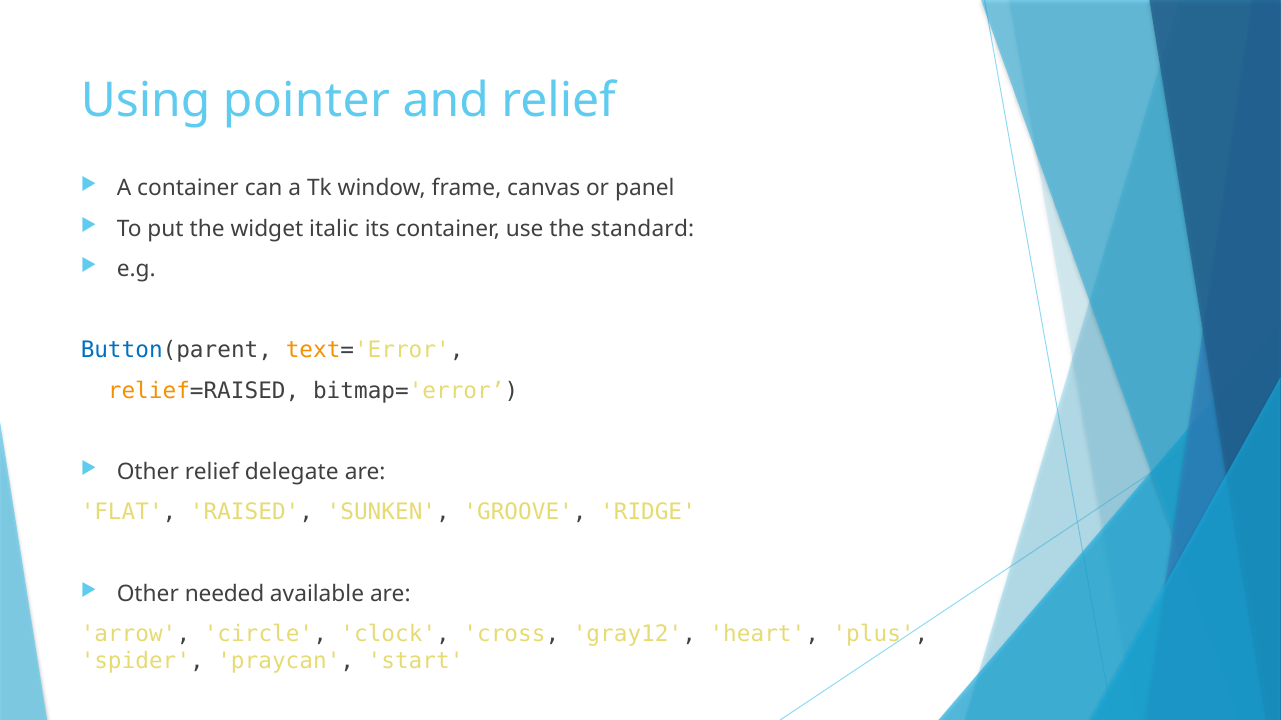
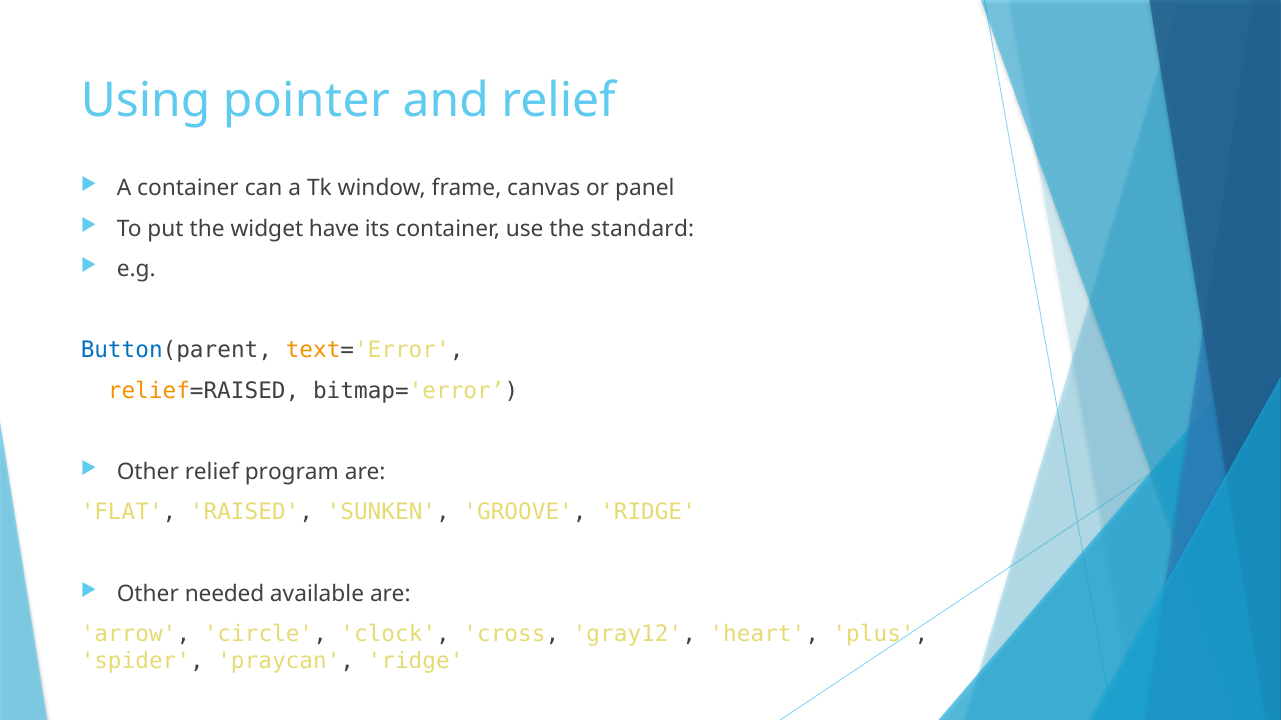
italic: italic -> have (334, 229)
delegate: delegate -> program (292, 472)
praycan start: start -> ridge (416, 662)
